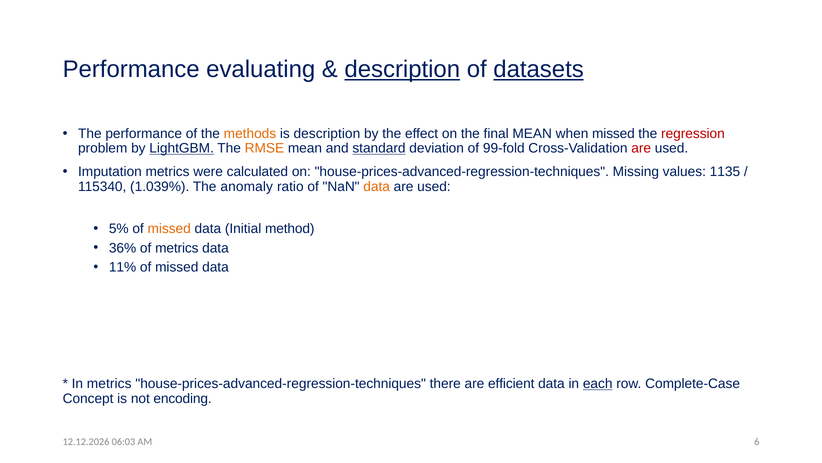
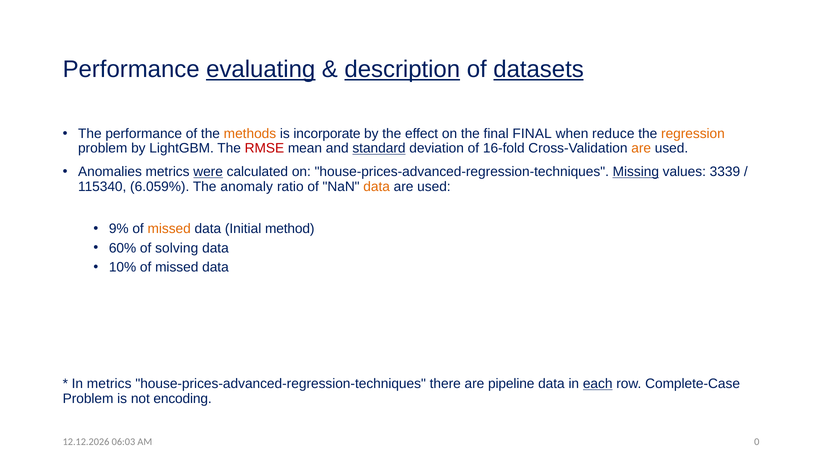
evaluating underline: none -> present (261, 69)
is description: description -> incorporate (327, 133)
final MEAN: MEAN -> FINAL (532, 133)
when missed: missed -> reduce (613, 133)
regression colour: red -> orange (693, 133)
LightGBM underline: present -> none (182, 148)
RMSE colour: orange -> red (264, 148)
99-fold: 99-fold -> 16-fold (504, 148)
are colour: red -> orange (641, 148)
Imputation: Imputation -> Anomalies (110, 172)
were underline: none -> present (208, 172)
Missing underline: none -> present (636, 172)
1135: 1135 -> 3339 (725, 172)
1.039%: 1.039% -> 6.059% (160, 186)
5%: 5% -> 9% (119, 229)
36%: 36% -> 60% (123, 248)
of metrics: metrics -> solving (177, 248)
11%: 11% -> 10% (123, 267)
efficient: efficient -> pipeline (511, 383)
Concept: Concept -> Problem (88, 398)
6: 6 -> 0 (757, 441)
